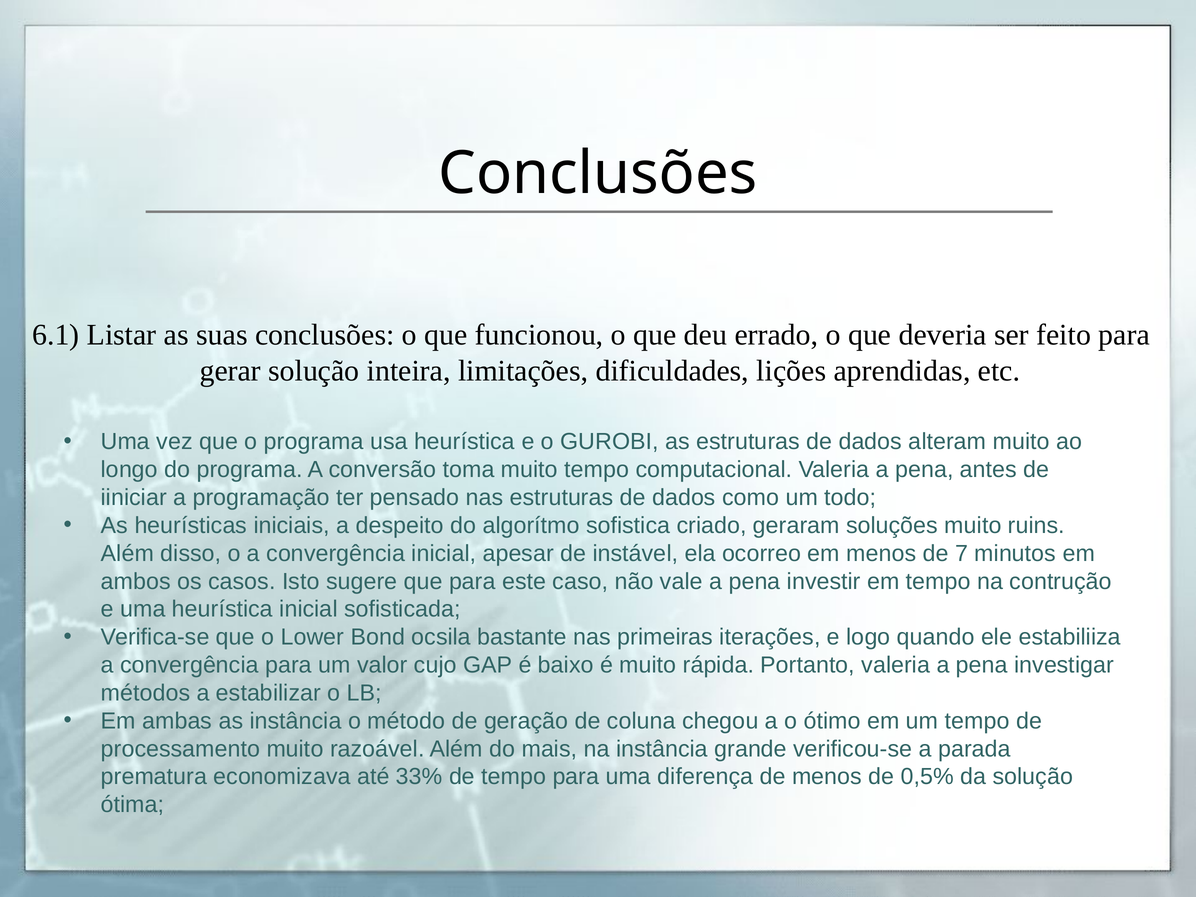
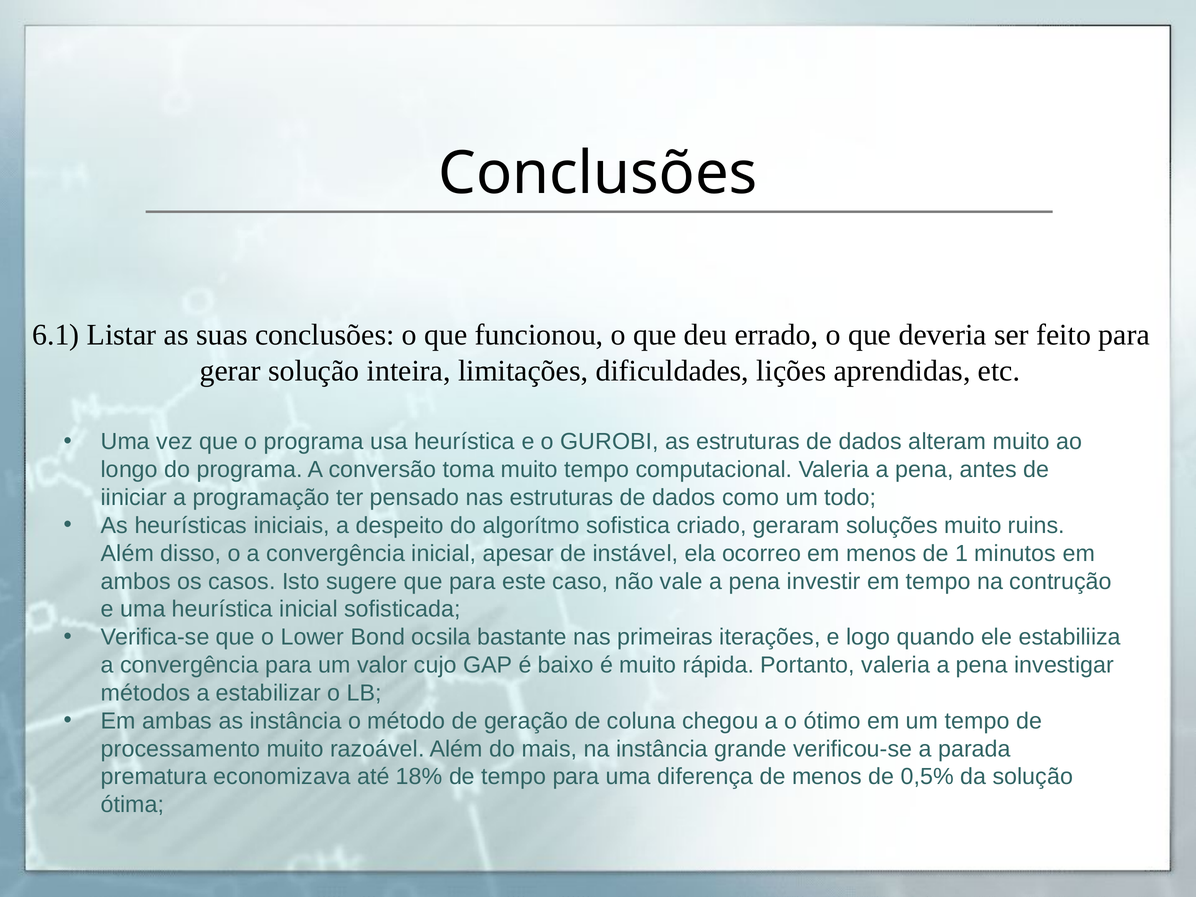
7: 7 -> 1 (962, 553)
33%: 33% -> 18% (419, 777)
